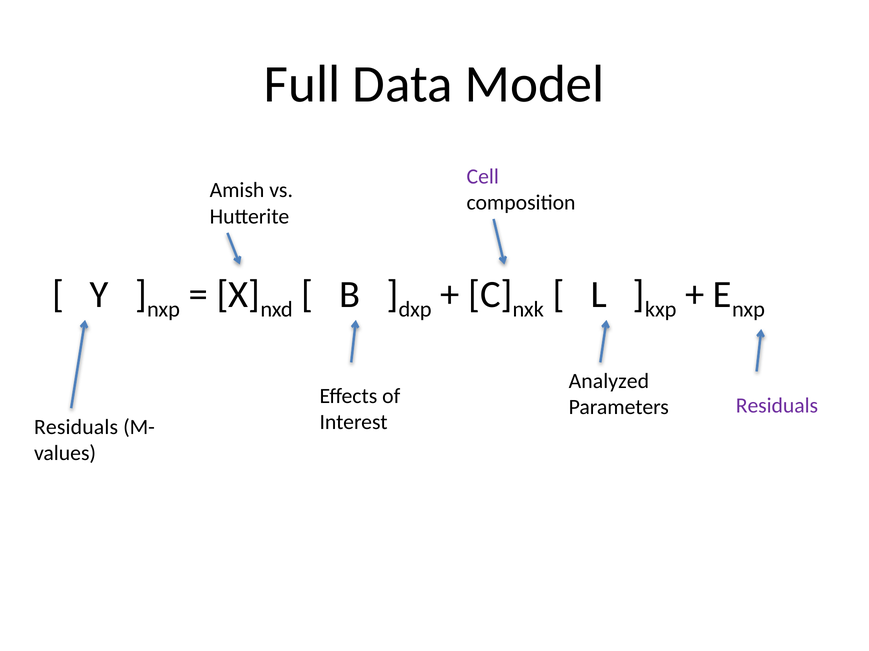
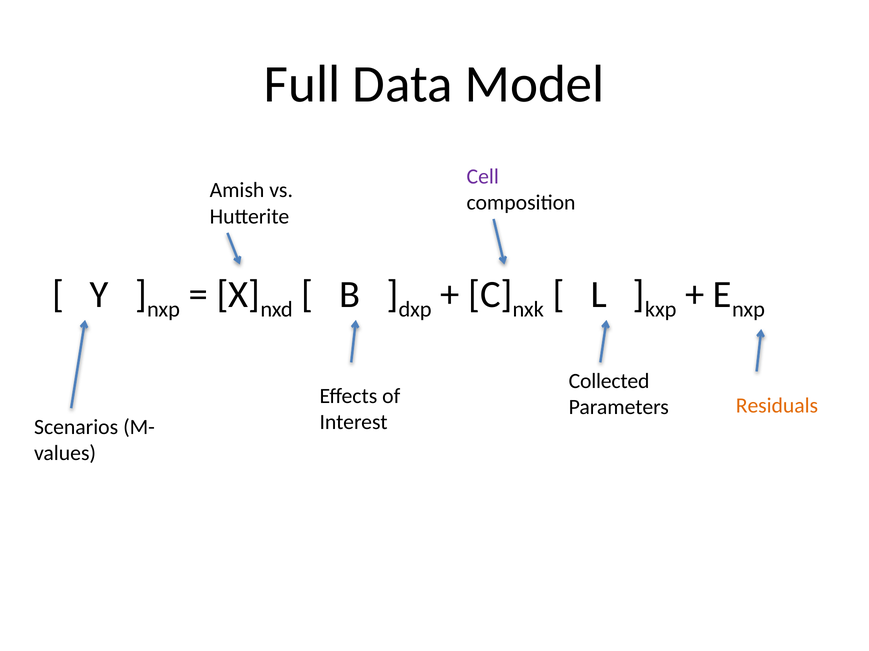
Analyzed: Analyzed -> Collected (609, 382)
Residuals colour: purple -> orange (777, 406)
Residuals: Residuals -> Scenarios (76, 427)
